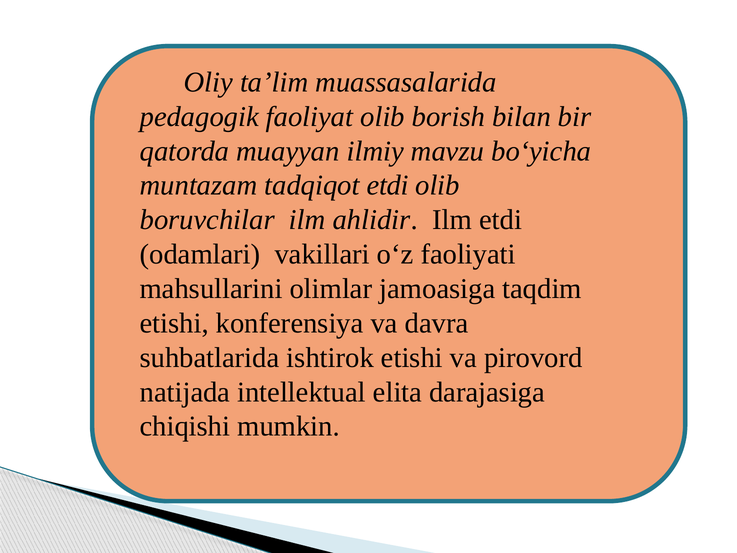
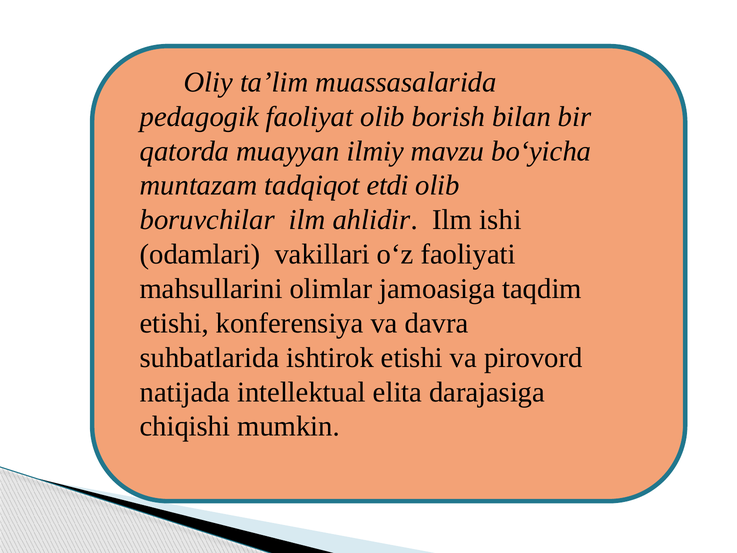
Ilm etdi: etdi -> ishi (500, 220)
